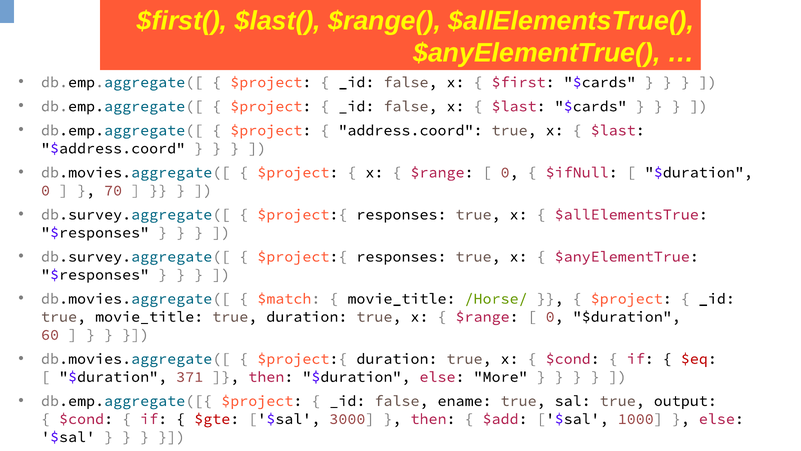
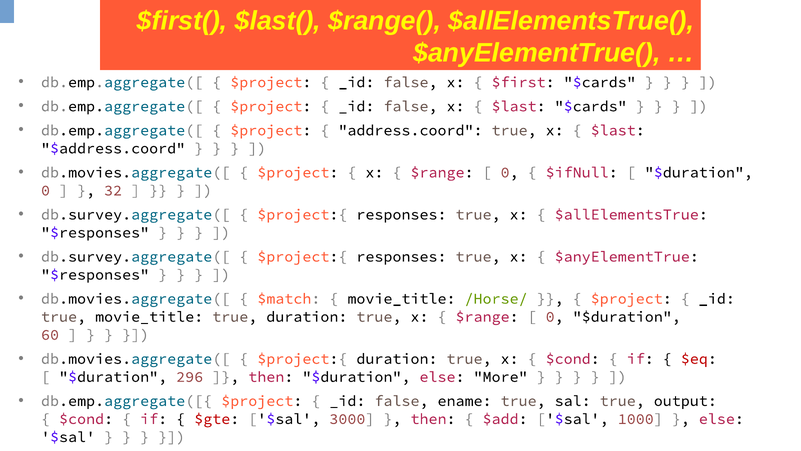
70: 70 -> 32 (113, 190)
371: 371 -> 296 (190, 377)
